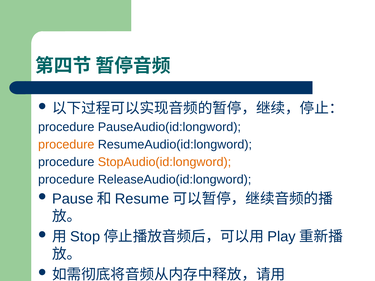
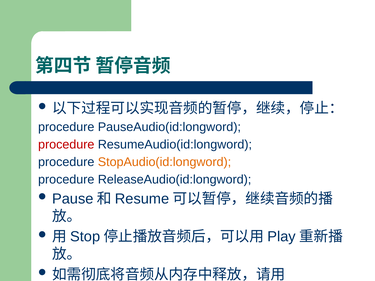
procedure colour: orange -> red (66, 145)
